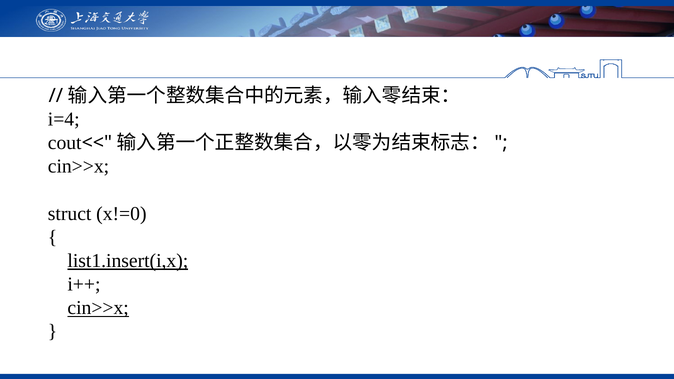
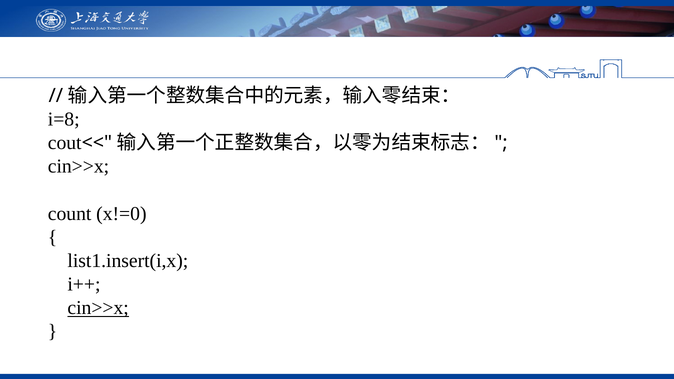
i=4: i=4 -> i=8 (64, 119)
struct: struct -> count (70, 214)
list1.insert(i,x underline: present -> none (128, 261)
